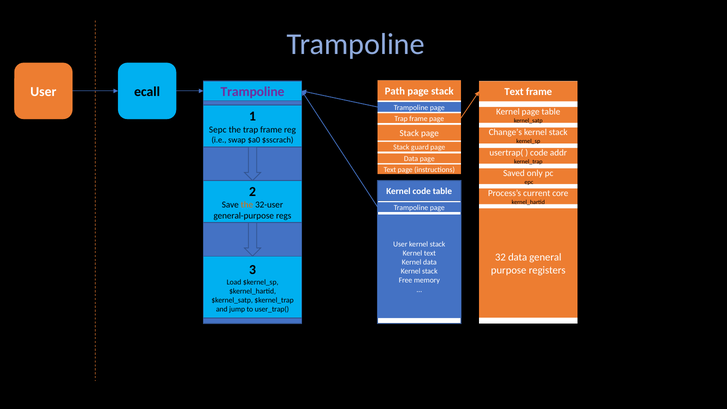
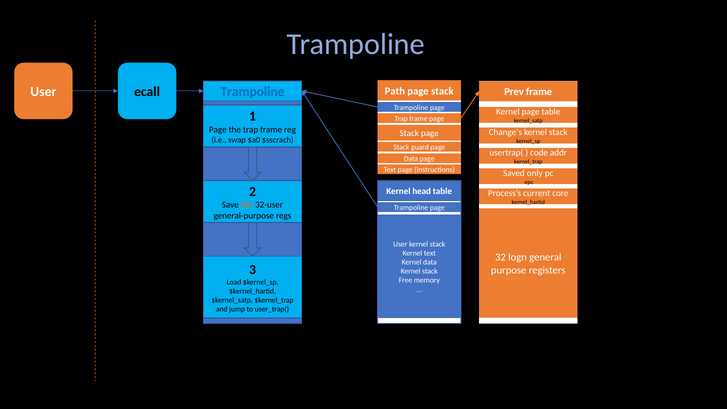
Trampoline colour: purple -> blue (253, 92)
Text: Text -> Prev (514, 92)
Sepc: Sepc -> Page (218, 130)
Kernel code: code -> head (422, 191)
32 data: data -> logn (518, 257)
